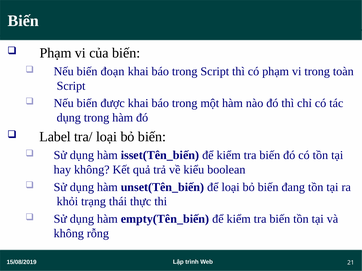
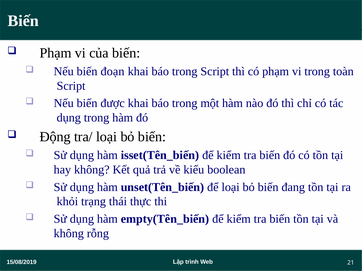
Label: Label -> Động (55, 137)
